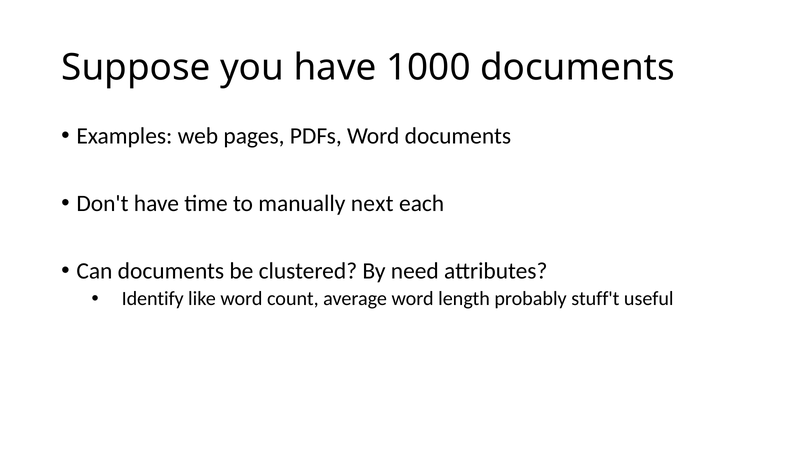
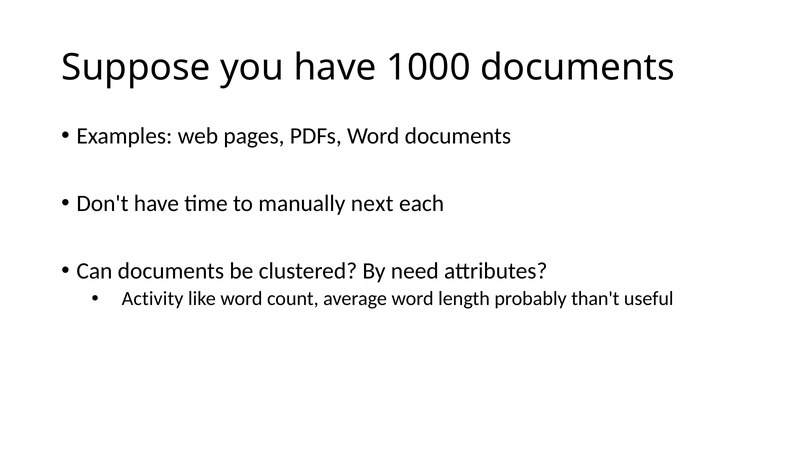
Identify: Identify -> Activity (153, 299)
stuff't: stuff't -> than't (595, 299)
